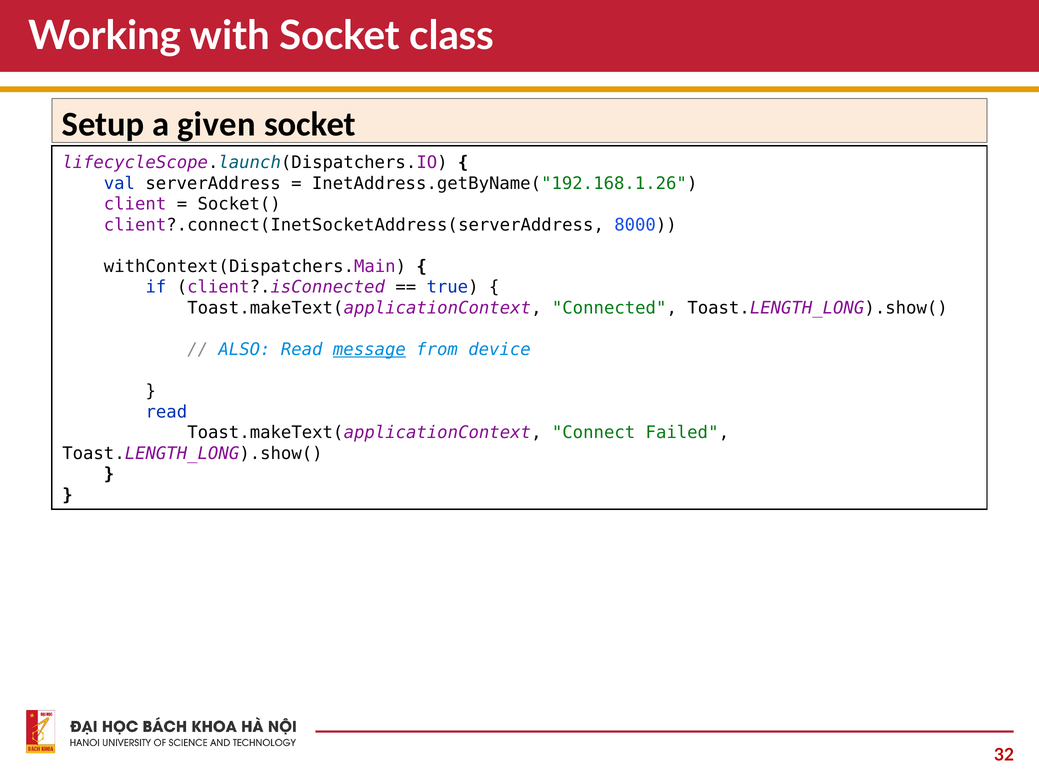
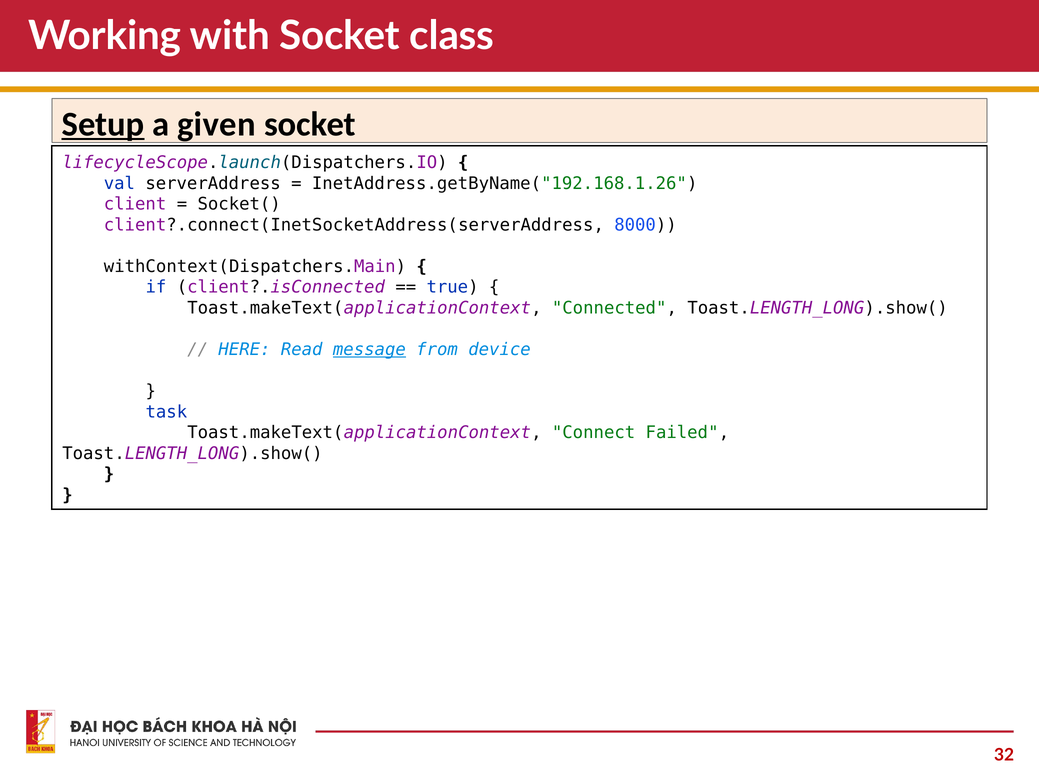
Setup underline: none -> present (103, 124)
ALSO: ALSO -> HERE (244, 350)
read: read -> task (166, 412)
